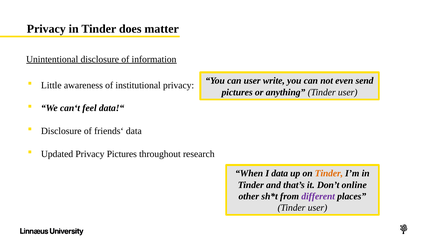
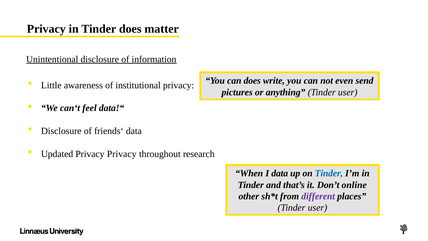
can user: user -> does (252, 81)
Privacy Pictures: Pictures -> Privacy (122, 154)
Tinder colour: orange -> blue (329, 173)
